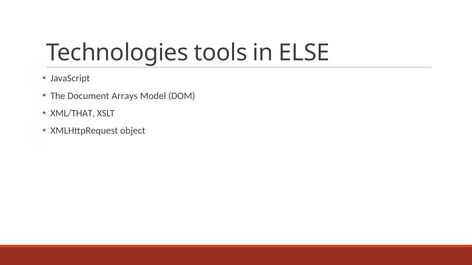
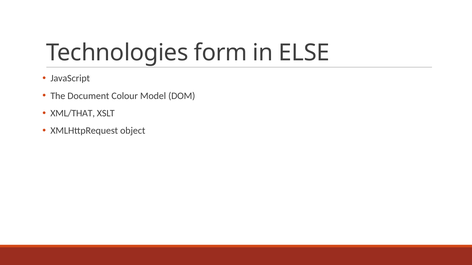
tools: tools -> form (221, 53)
Arrays: Arrays -> Colour (125, 96)
